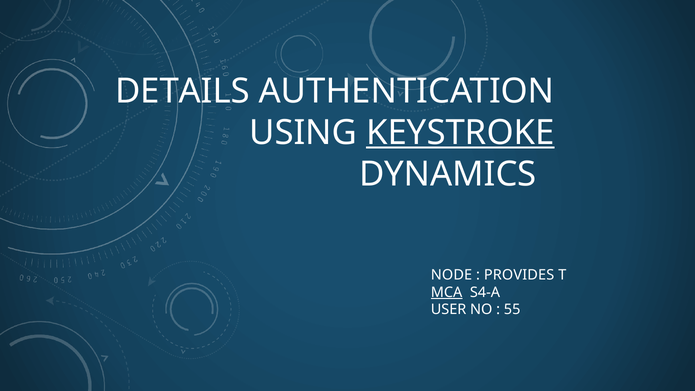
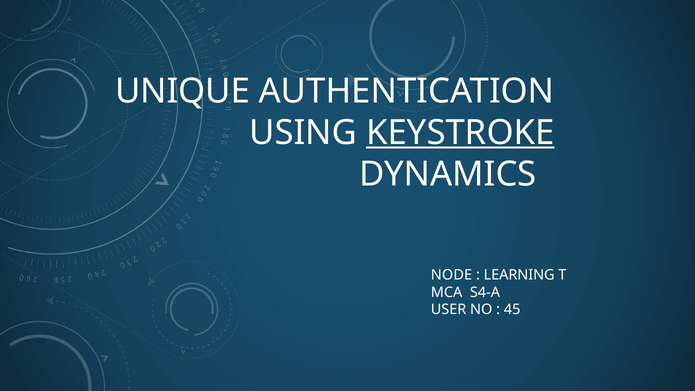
DETAILS: DETAILS -> UNIQUE (183, 91)
PROVIDES: PROVIDES -> LEARNING (519, 275)
MCA underline: present -> none (447, 292)
55: 55 -> 45 (512, 310)
